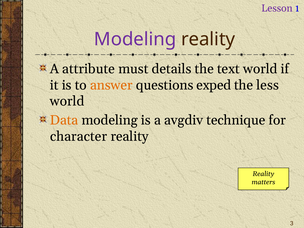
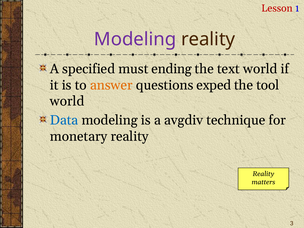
Lesson colour: purple -> red (277, 8)
attribute: attribute -> specified (89, 69)
details: details -> ending (172, 69)
less: less -> tool (268, 85)
Data colour: orange -> blue (64, 120)
character: character -> monetary (79, 136)
